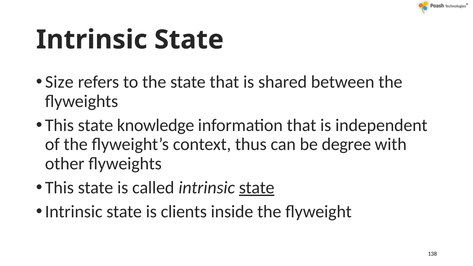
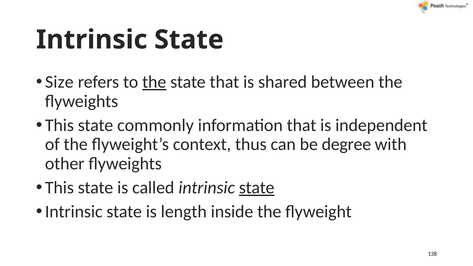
the underline: none -> present (154, 82)
knowledge: knowledge -> commonly (156, 125)
clients: clients -> length (184, 212)
